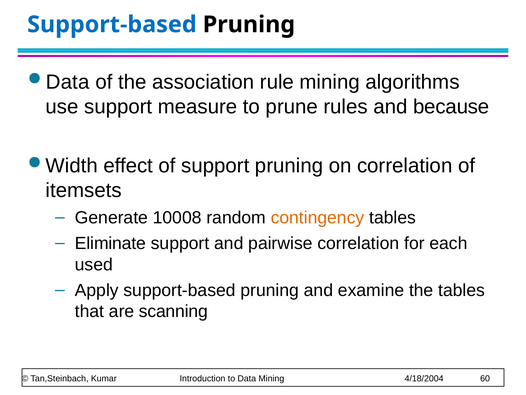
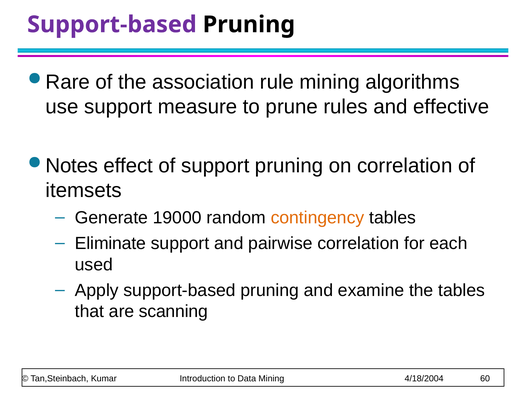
Support-based colour: blue -> purple (112, 24)
Data: Data -> Rare (68, 82)
because: because -> effective (451, 107)
Width: Width -> Notes (72, 166)
10008: 10008 -> 19000 (177, 217)
